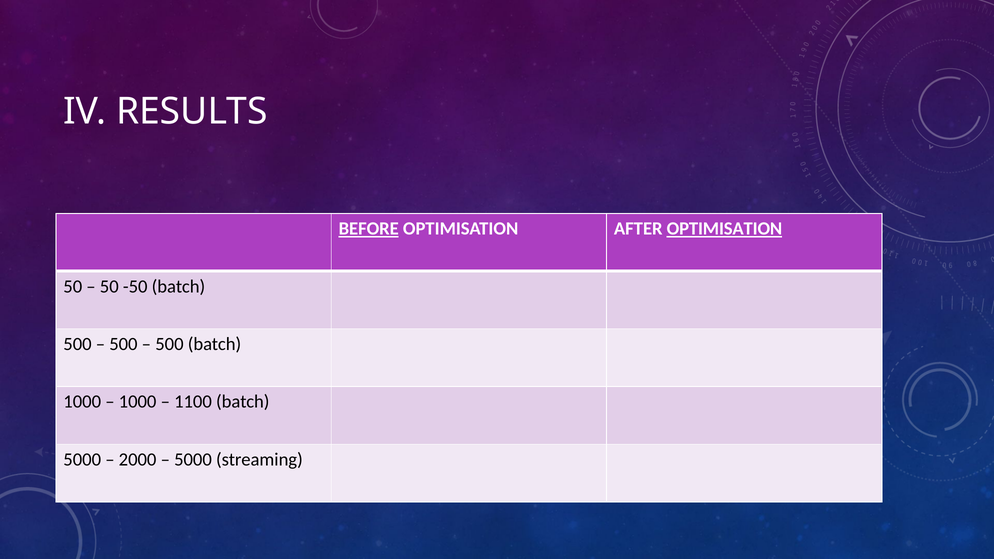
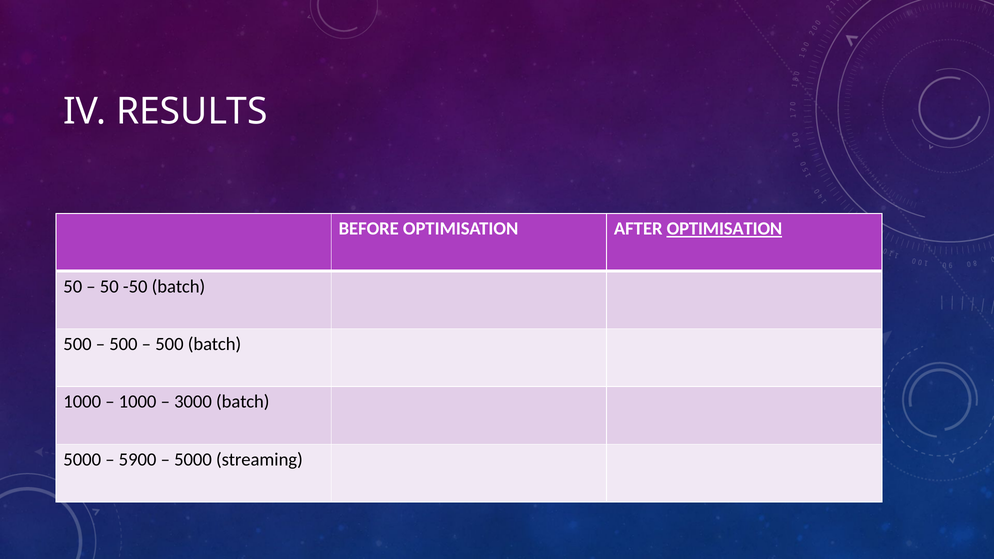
BEFORE underline: present -> none (369, 229)
1100: 1100 -> 3000 (193, 402)
2000: 2000 -> 5900 (138, 460)
